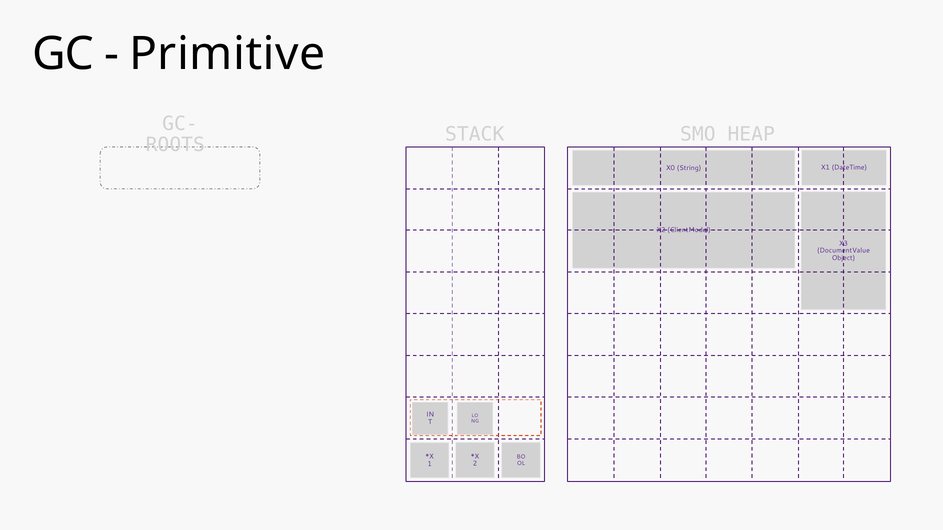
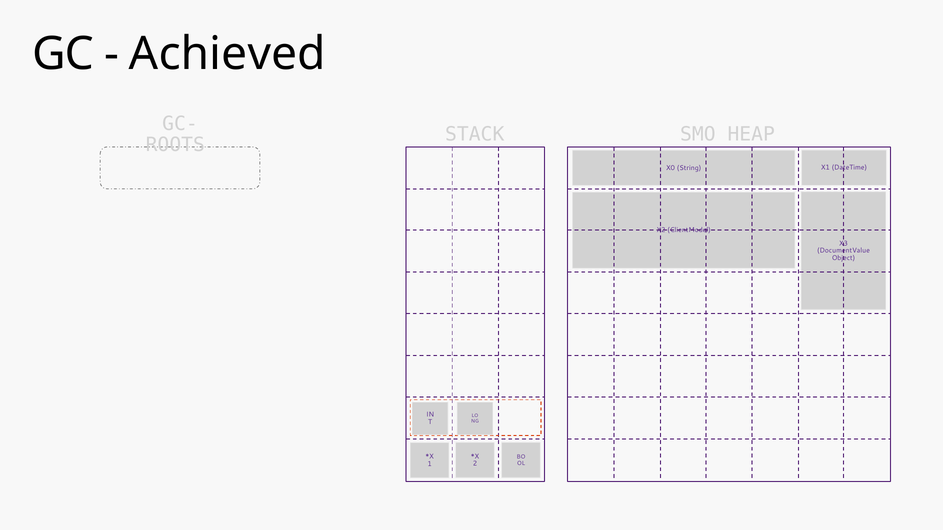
Primitive: Primitive -> Achieved (227, 54)
